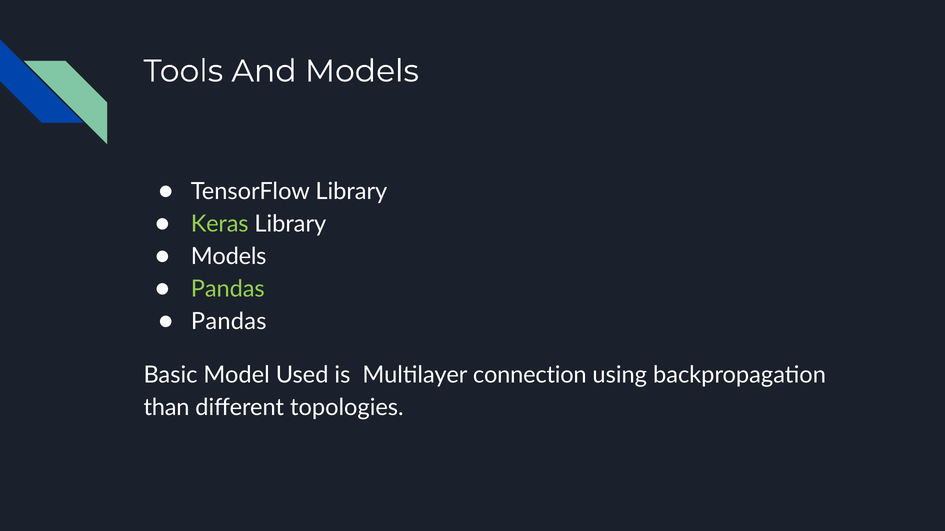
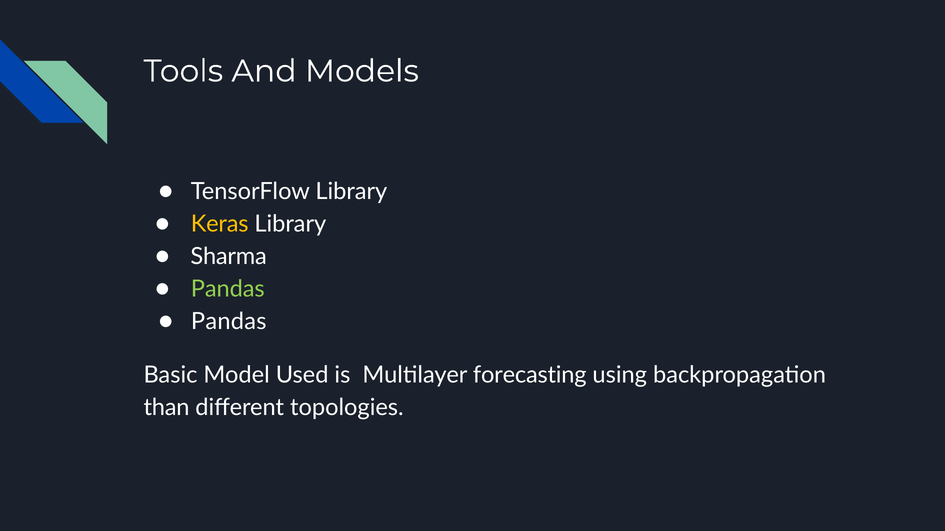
Keras colour: light green -> yellow (220, 224)
Models: Models -> Sharma (229, 257)
connection: connection -> forecasting (530, 375)
